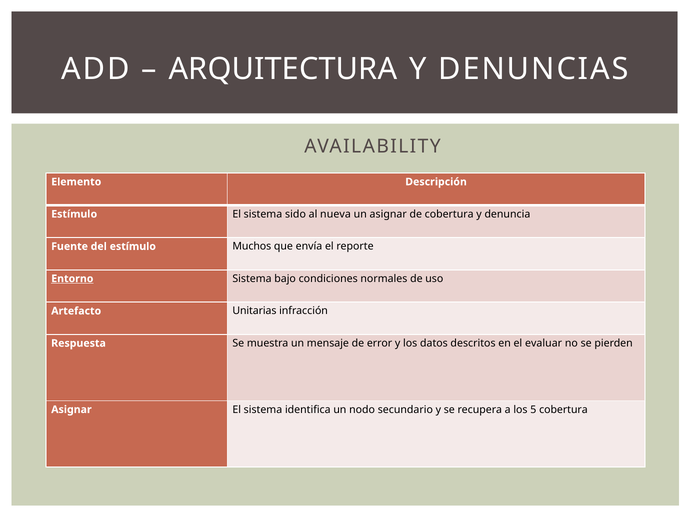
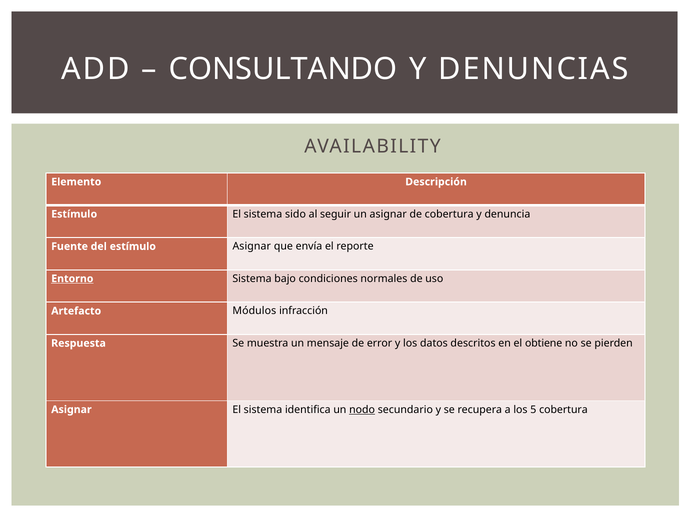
ARQUITECTURA: ARQUITECTURA -> CONSULTANDO (283, 69)
nueva: nueva -> seguir (336, 214)
estímulo Muchos: Muchos -> Asignar (252, 246)
Unitarias: Unitarias -> Módulos (254, 311)
evaluar: evaluar -> obtiene (544, 343)
nodo underline: none -> present (362, 409)
